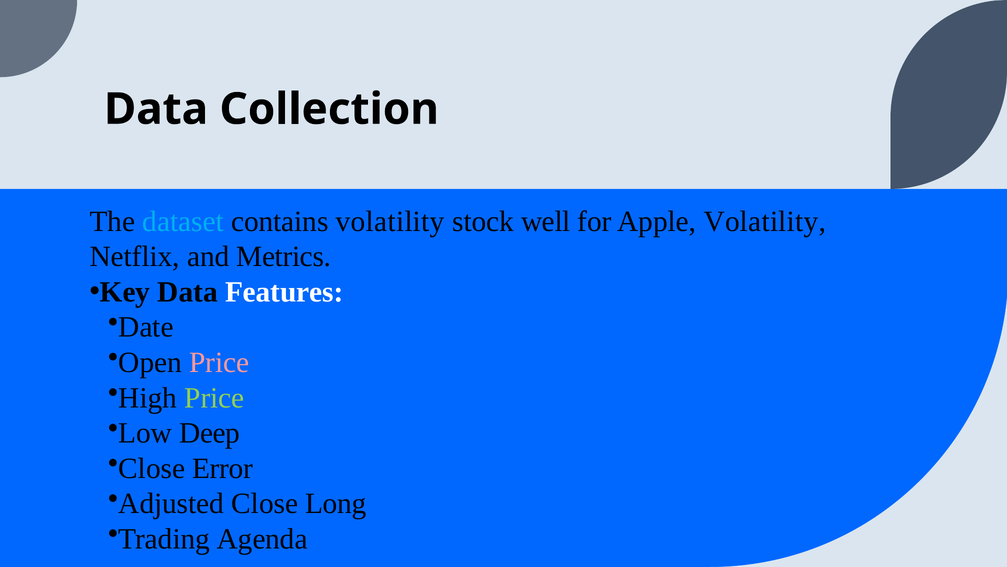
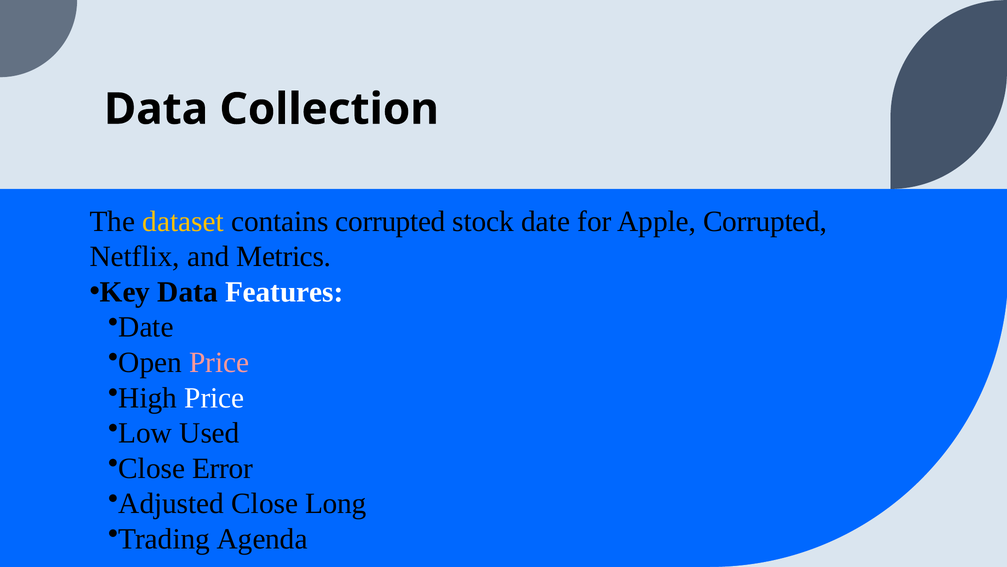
dataset colour: light blue -> yellow (183, 221)
contains volatility: volatility -> corrupted (391, 221)
stock well: well -> date (546, 221)
Apple Volatility: Volatility -> Corrupted (765, 221)
Price colour: light green -> white (214, 397)
Deep: Deep -> Used (209, 433)
